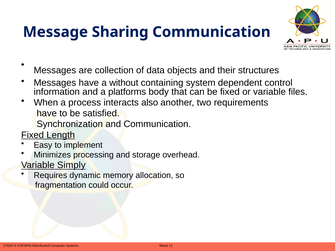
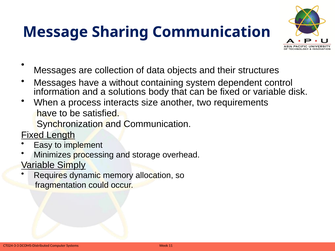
platforms: platforms -> solutions (127, 92)
files: files -> disk (298, 92)
also: also -> size (150, 103)
